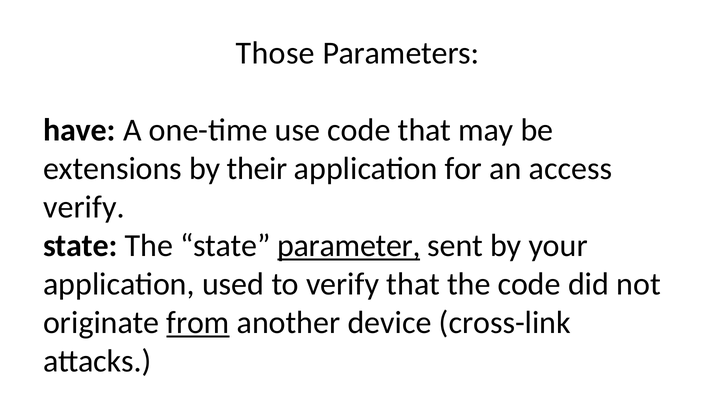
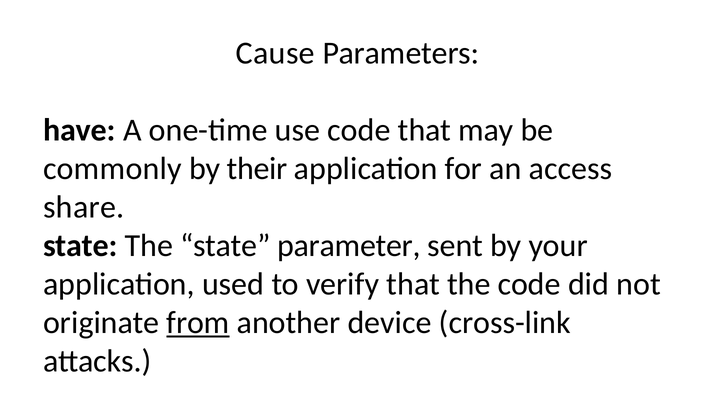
Those: Those -> Cause (275, 53)
extensions: extensions -> commonly (112, 168)
verify: verify -> share (84, 207)
parameter underline: present -> none (349, 245)
